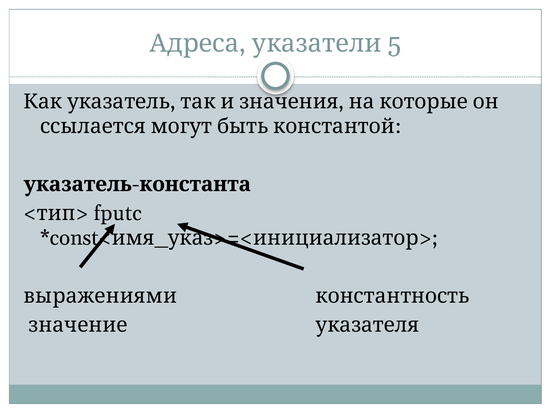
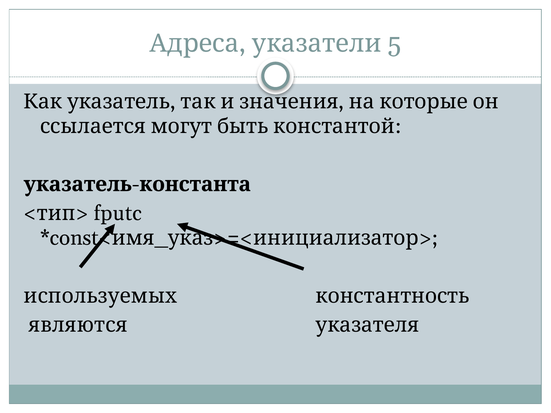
выражениями: выражениями -> используемых (100, 296)
значение: значение -> являются (78, 325)
